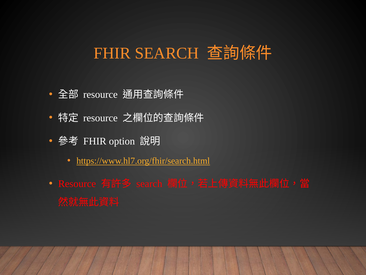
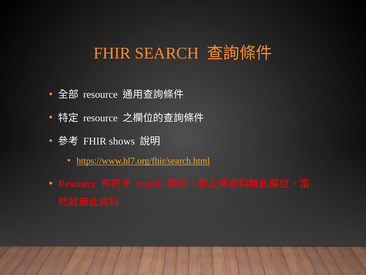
option: option -> shows (122, 141)
